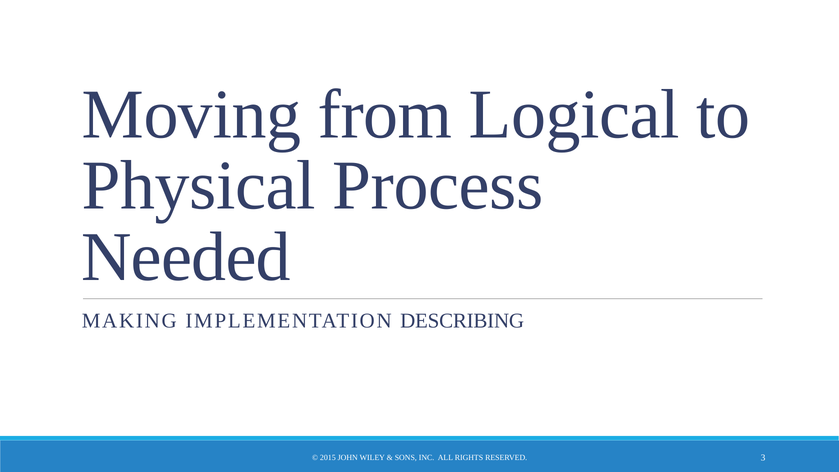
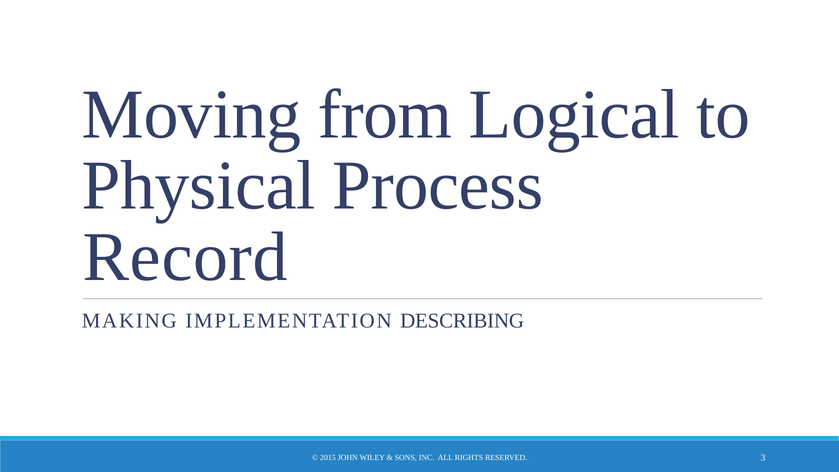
Needed: Needed -> Record (185, 257)
